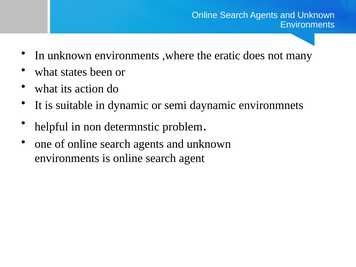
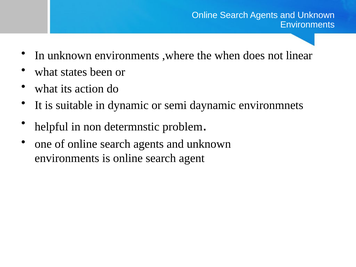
eratic: eratic -> when (227, 55)
many: many -> linear (299, 55)
